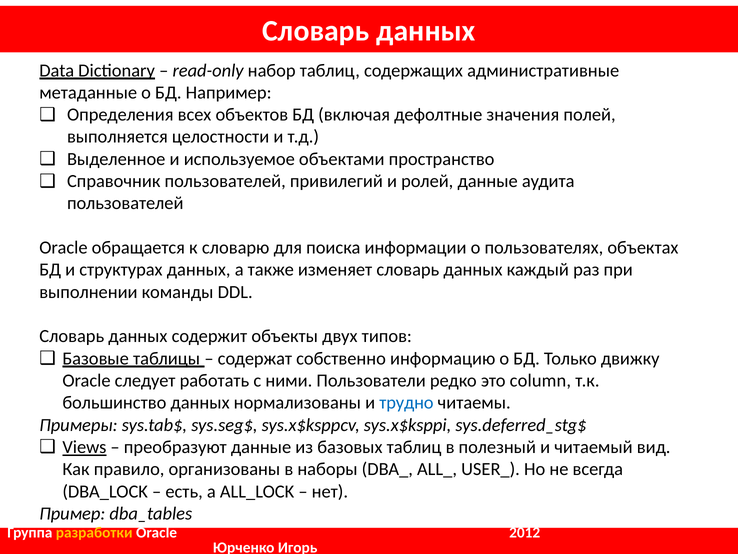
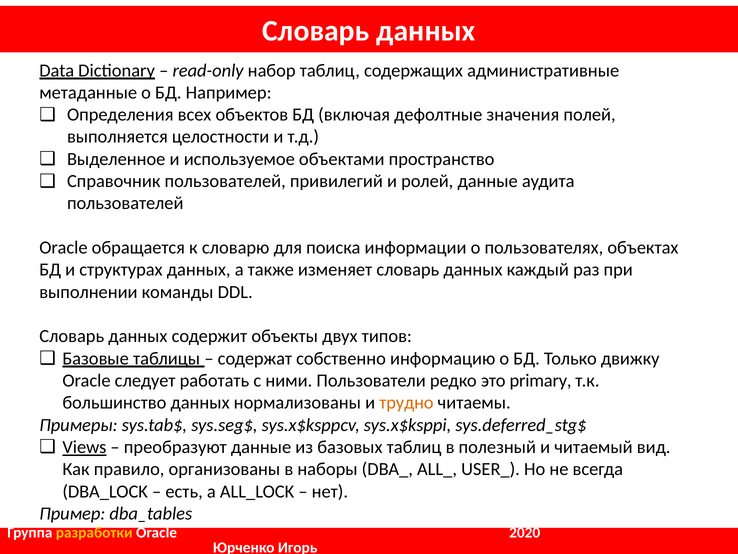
column: column -> primary (541, 380)
трудно colour: blue -> orange (406, 402)
2012: 2012 -> 2020 (525, 532)
